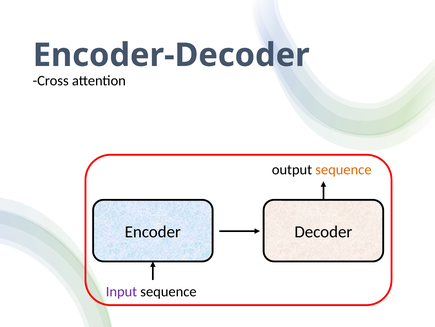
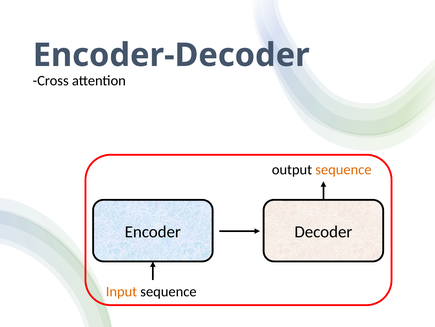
Input colour: purple -> orange (121, 291)
